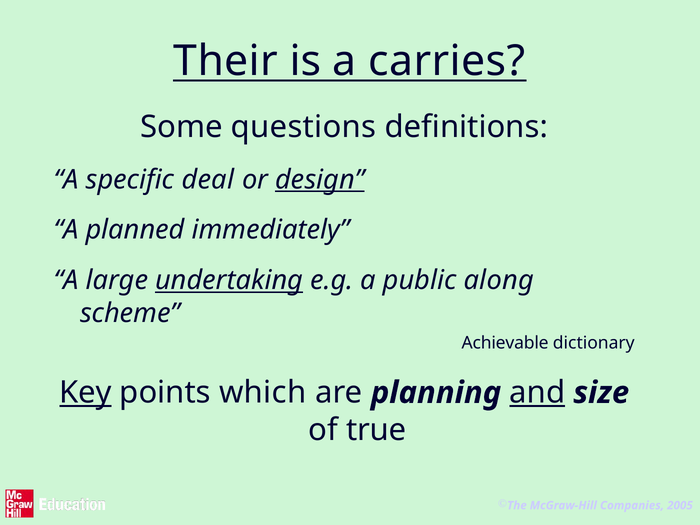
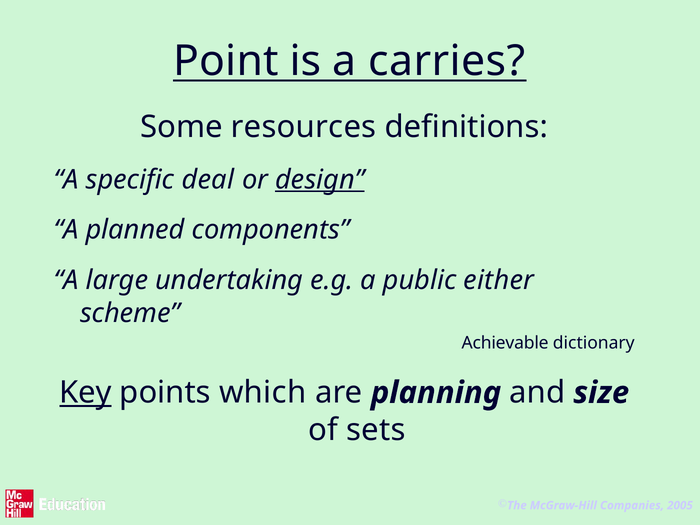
Their: Their -> Point (226, 61)
questions: questions -> resources (304, 127)
immediately: immediately -> components (271, 230)
undertaking underline: present -> none (229, 280)
along: along -> either (499, 280)
and underline: present -> none (537, 393)
true: true -> sets (376, 430)
